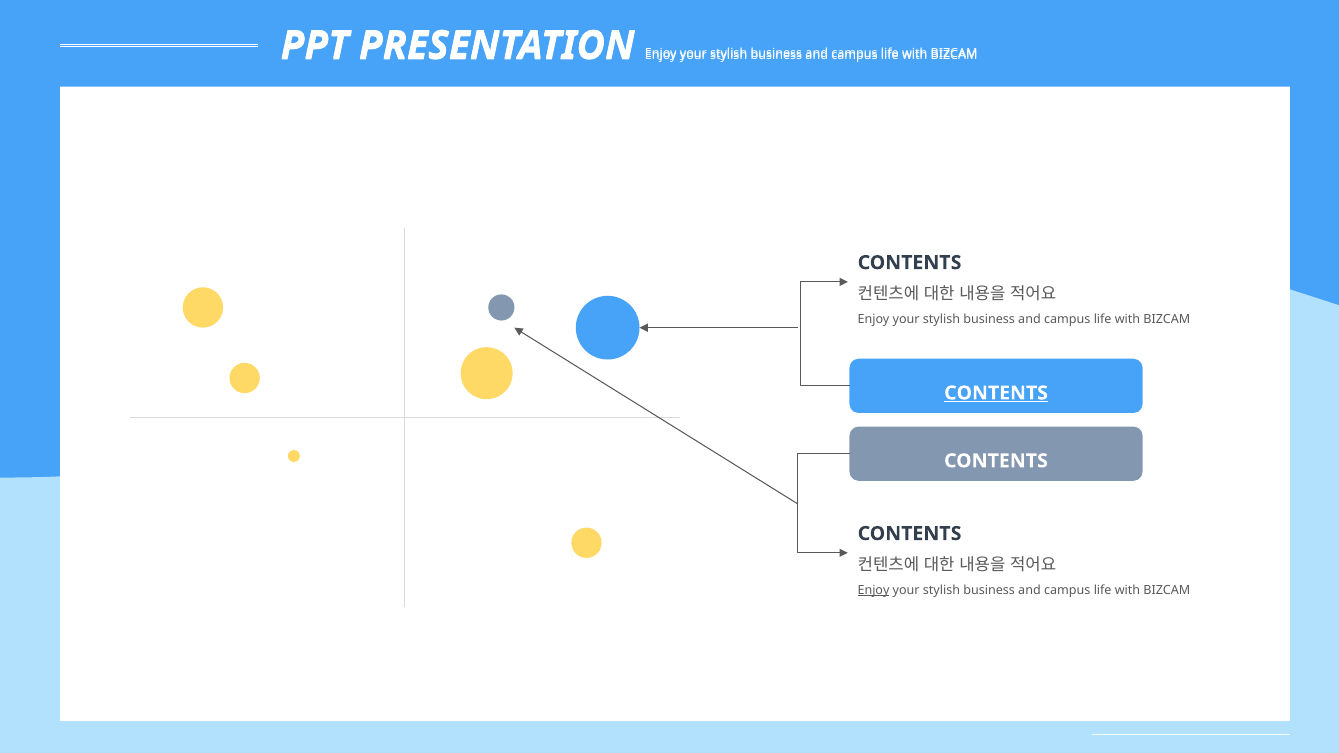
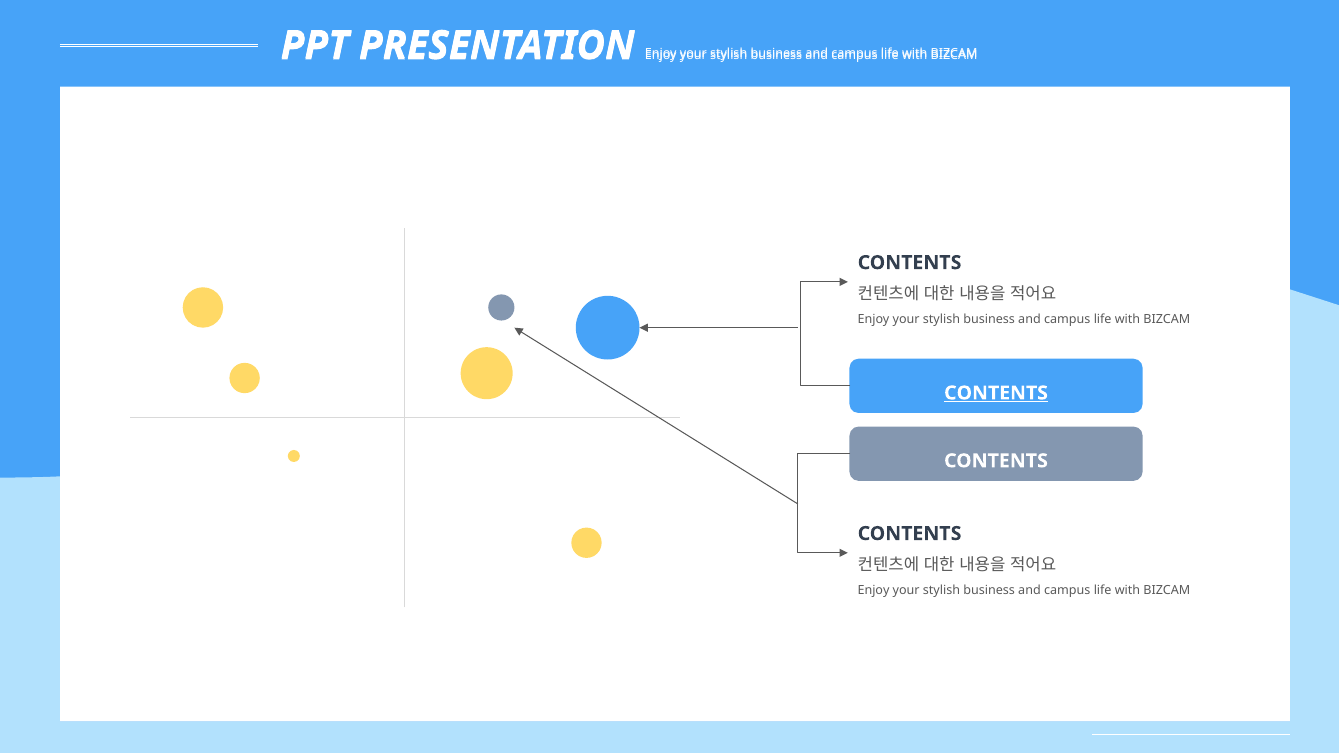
Enjoy underline: present -> none (874, 590)
